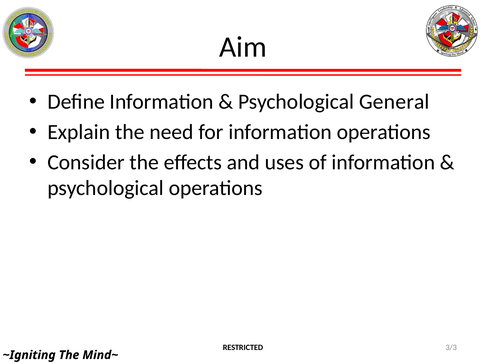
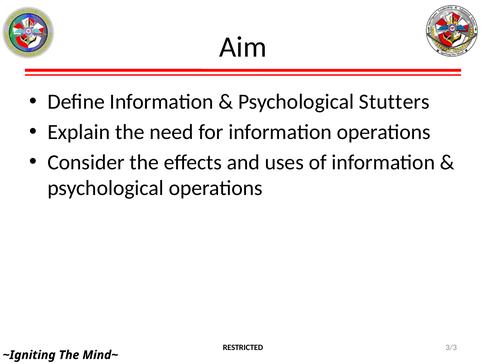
General: General -> Stutters (394, 102)
